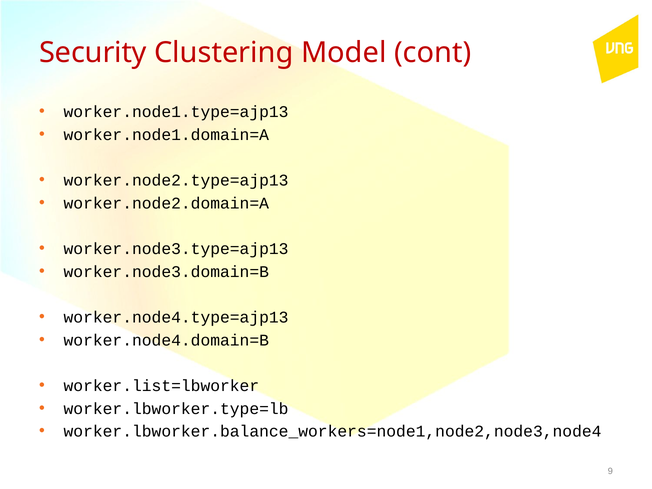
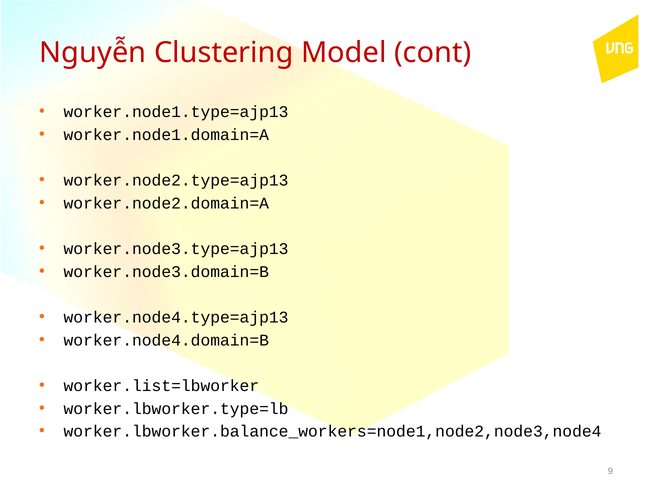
Security: Security -> Nguyễn (93, 53)
